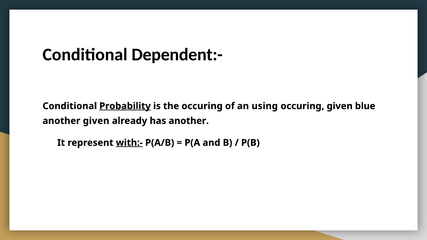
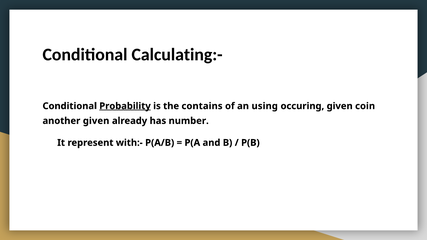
Dependent:-: Dependent:- -> Calculating:- (177, 55)
the occuring: occuring -> contains (202, 106)
blue: blue -> coin (365, 106)
has another: another -> number (189, 121)
with:- underline: present -> none (129, 143)
